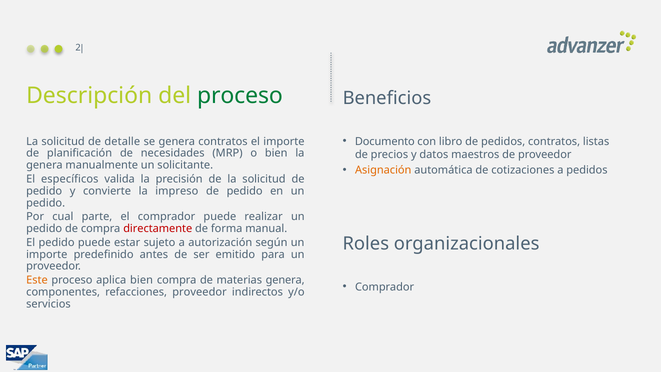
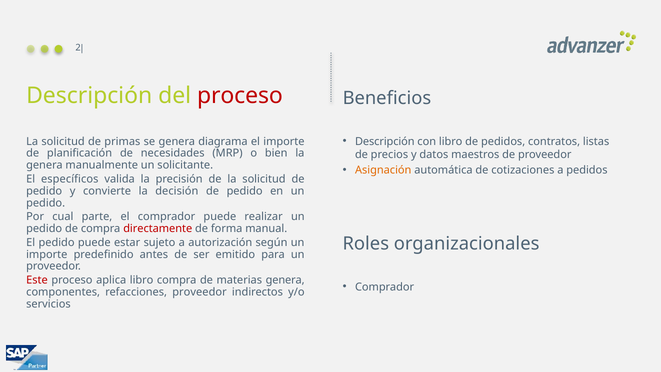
proceso colour: green -> red (240, 96)
Documento: Documento -> Descripción (385, 141)
detalle: detalle -> primas (122, 141)
genera contratos: contratos -> diagrama (223, 141)
impreso: impreso -> decisión (177, 191)
Este colour: orange -> red (37, 280)
aplica bien: bien -> libro (142, 280)
